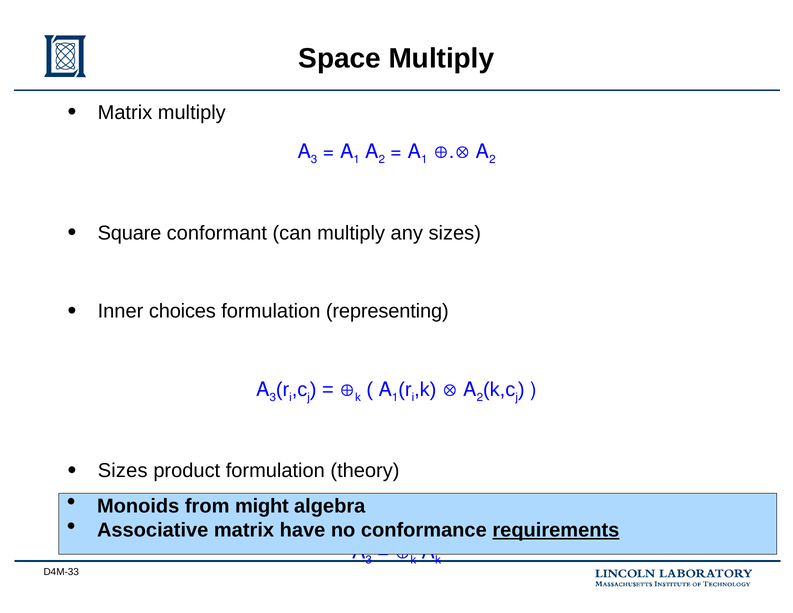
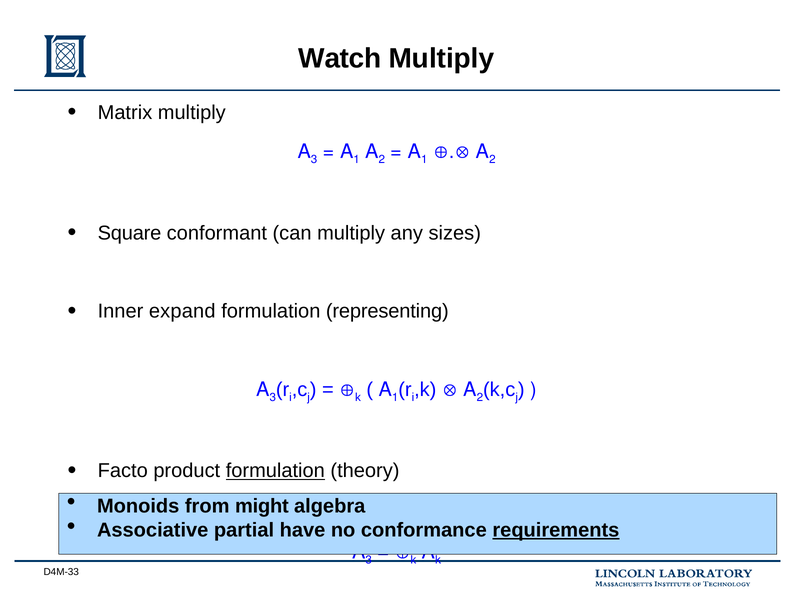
Space: Space -> Watch (340, 59)
choices: choices -> expand (182, 311)
Sizes: Sizes -> Facto (123, 471)
formulation underline: none -> present (275, 471)
Associative matrix: matrix -> partial (244, 530)
